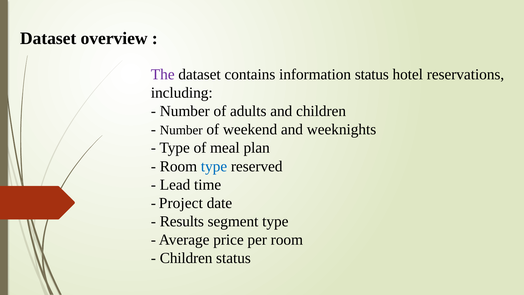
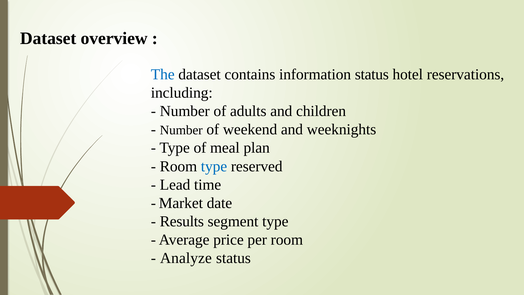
The colour: purple -> blue (163, 74)
Project: Project -> Market (181, 203)
Children: Children -> Analyze (186, 258)
